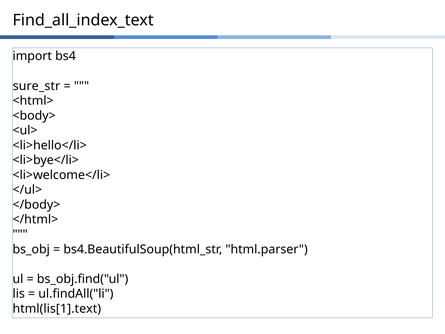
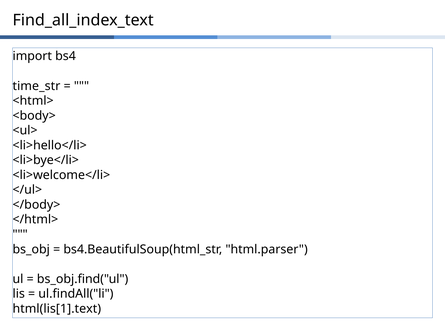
sure_str: sure_str -> time_str (36, 86)
